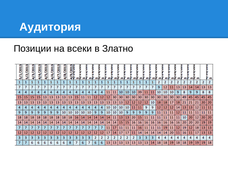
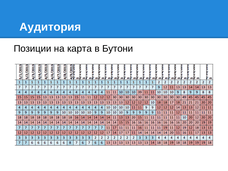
всеки: всеки -> карта (80, 49)
Златно: Златно -> Бутони (118, 49)
